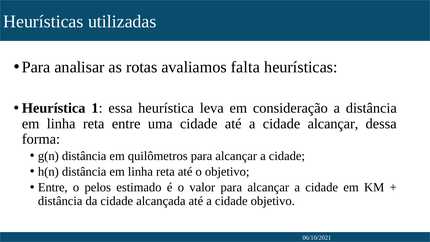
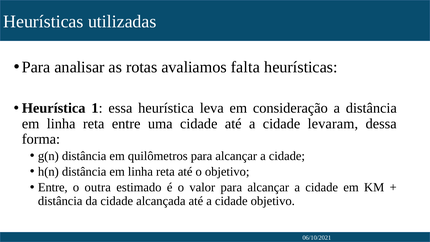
cidade alcançar: alcançar -> levaram (333, 124)
pelos: pelos -> outra (98, 187)
